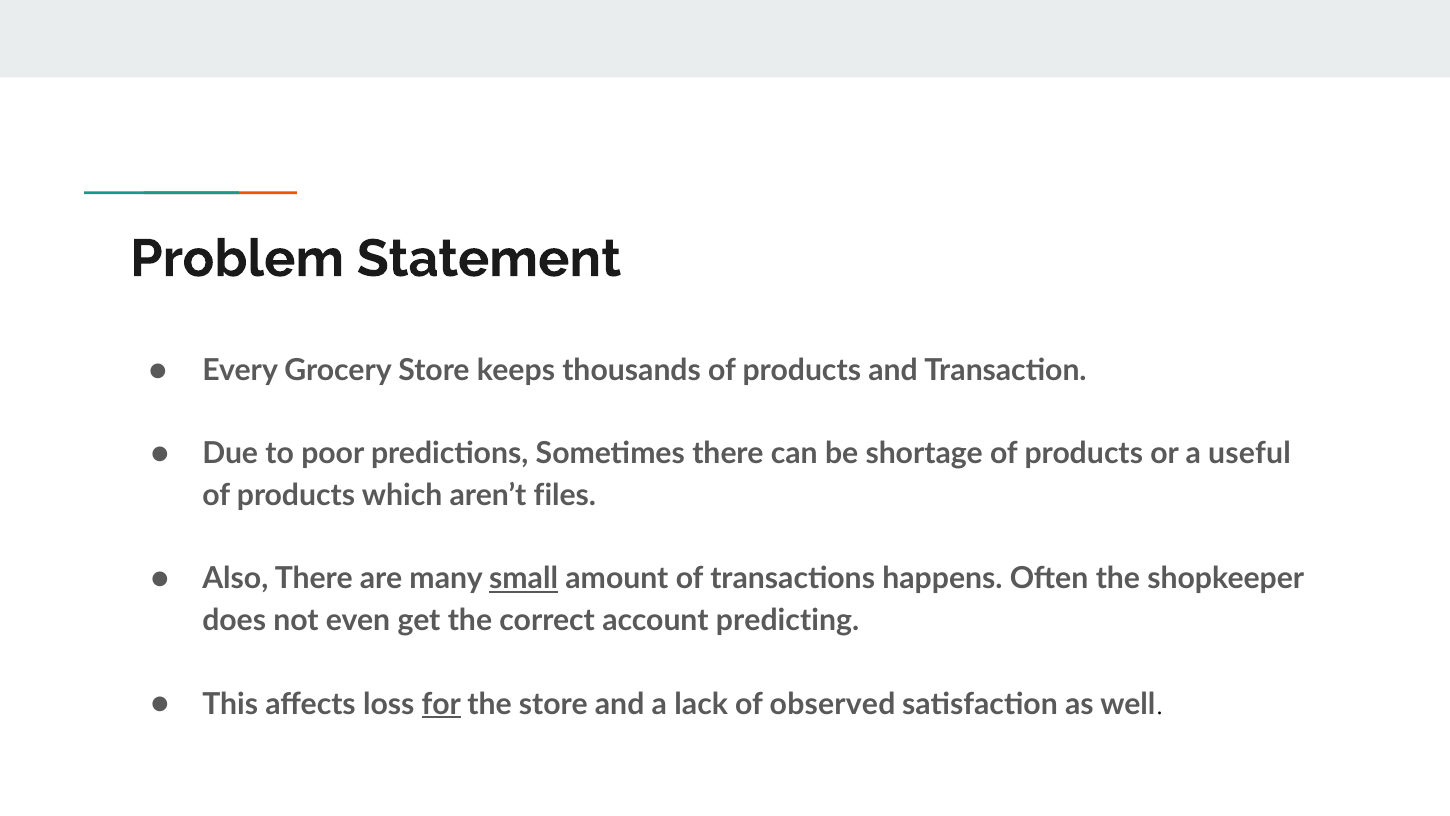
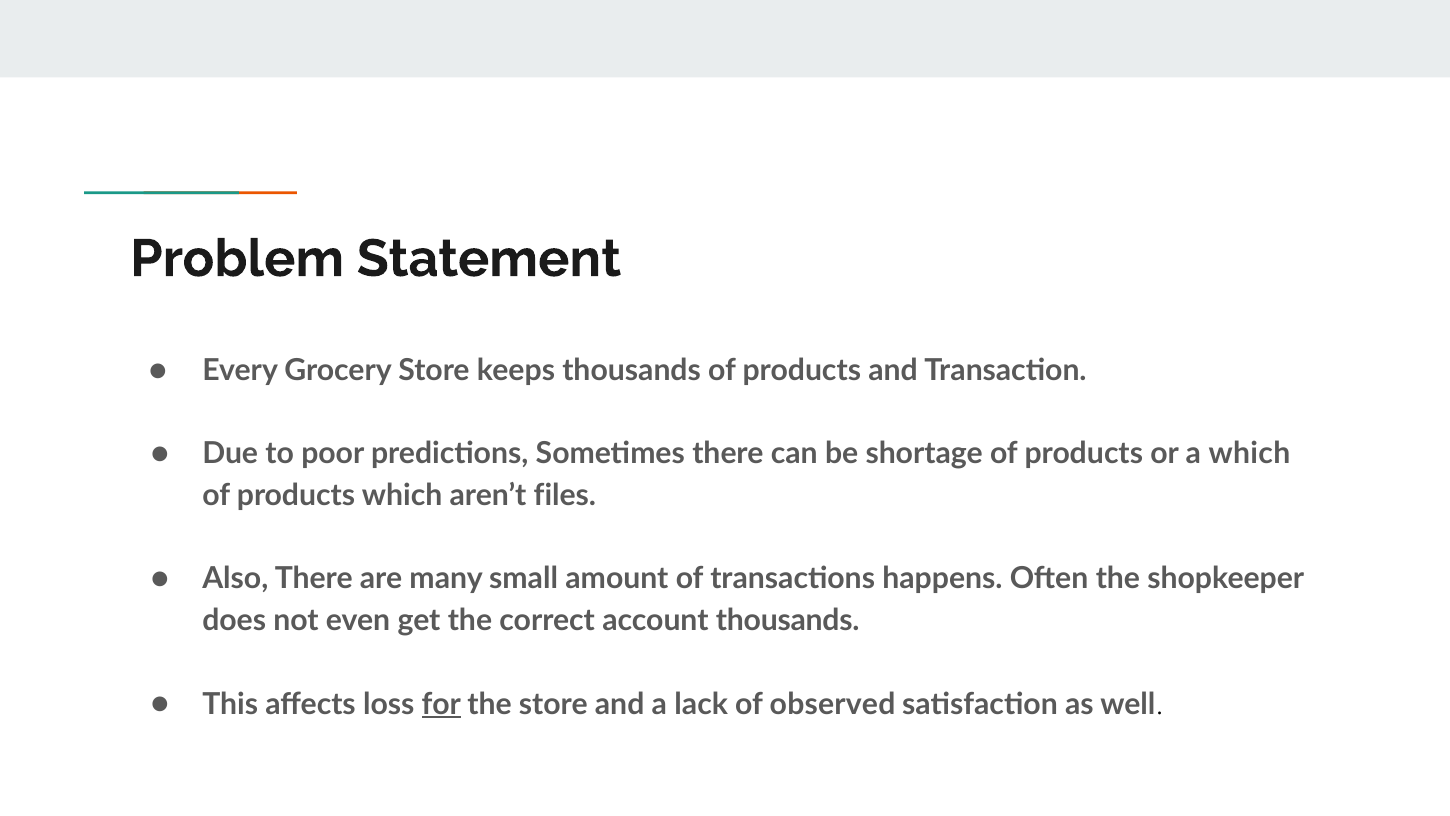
a useful: useful -> which (1249, 454)
small underline: present -> none (524, 579)
account predicting: predicting -> thousands (788, 620)
